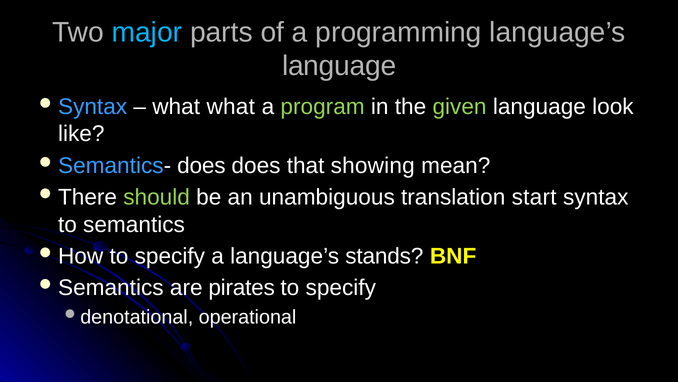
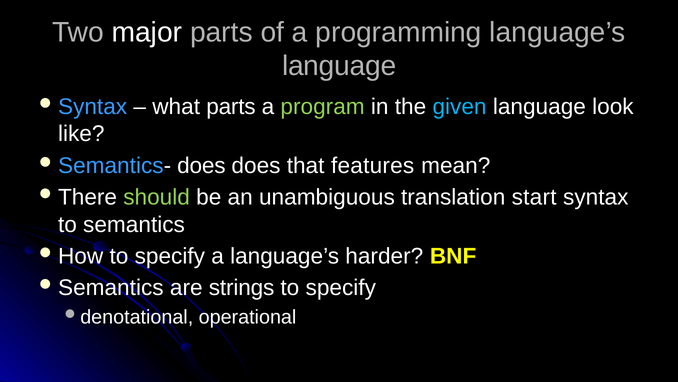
major colour: light blue -> white (147, 32)
what what: what -> parts (231, 107)
given colour: light green -> light blue (460, 107)
showing: showing -> features (373, 165)
stands: stands -> harder (384, 256)
pirates: pirates -> strings (242, 288)
